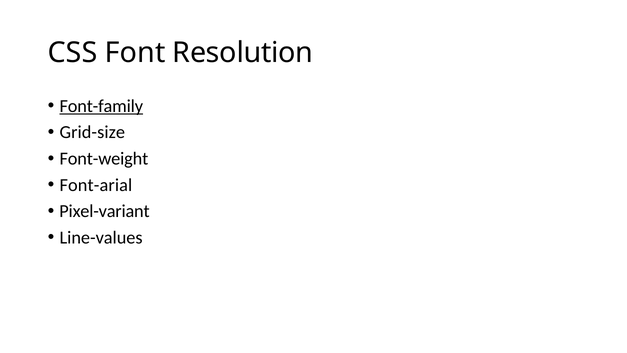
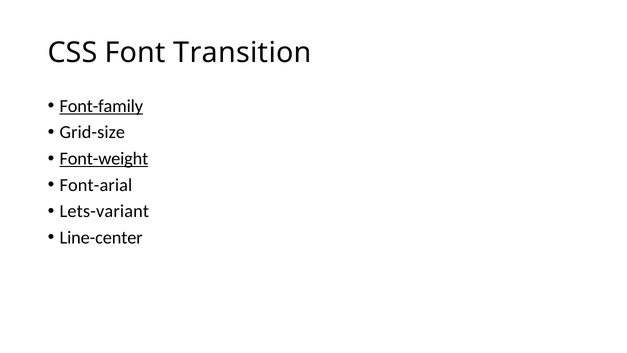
Resolution: Resolution -> Transition (243, 53)
Font-weight underline: none -> present (104, 159)
Pixel-variant: Pixel-variant -> Lets-variant (104, 211)
Line-values: Line-values -> Line-center (101, 237)
